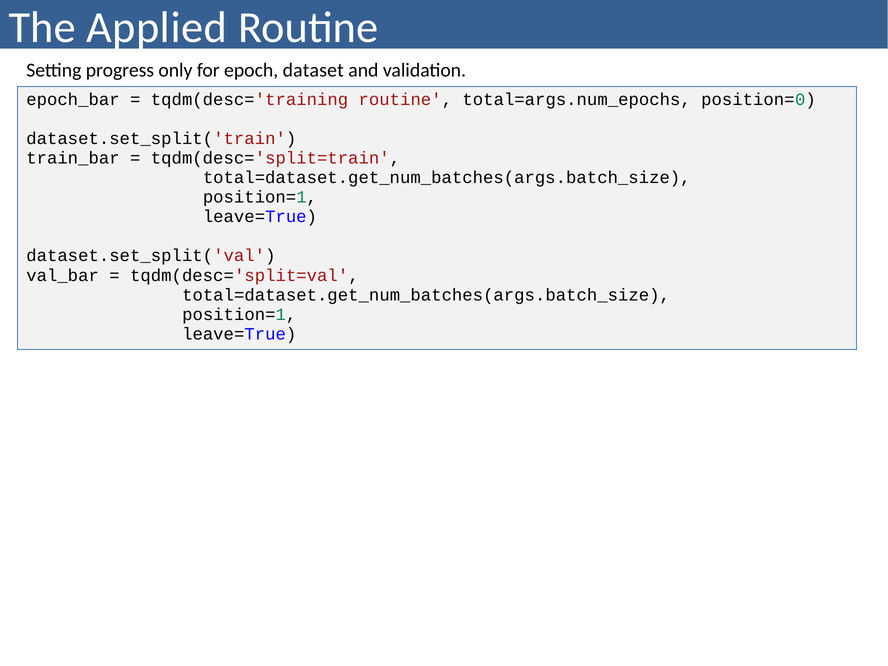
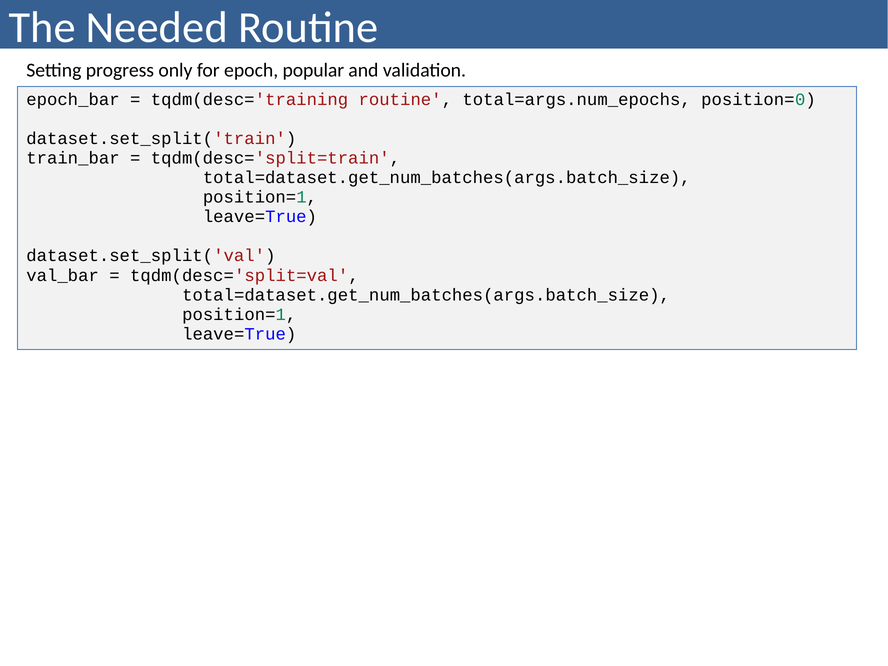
Applied: Applied -> Needed (157, 27)
dataset: dataset -> popular (313, 70)
